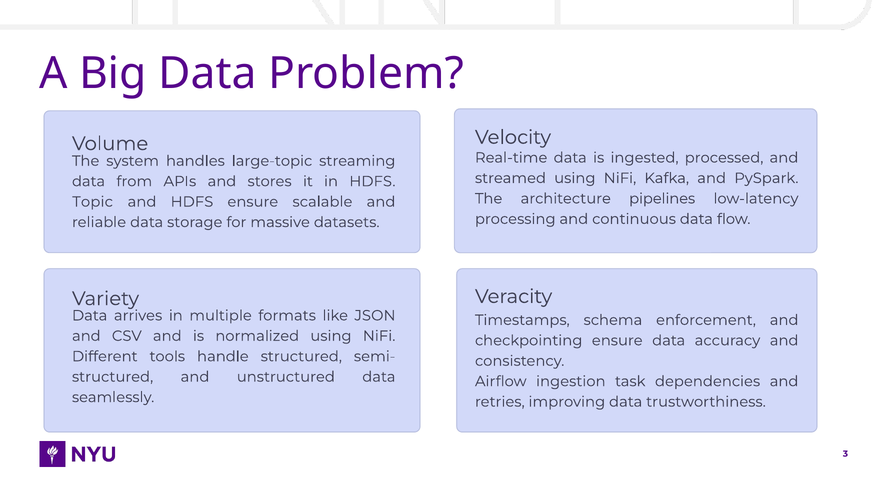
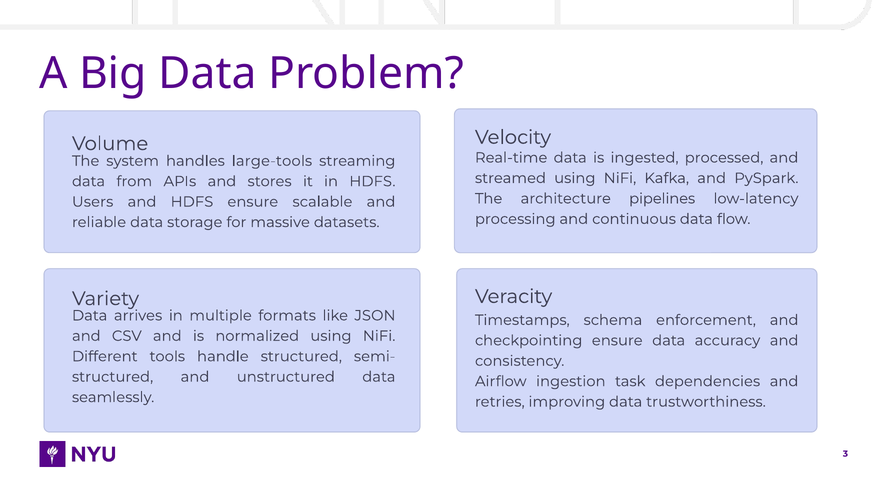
large-topic: large-topic -> large-tools (272, 161)
Topic: Topic -> Users (93, 202)
